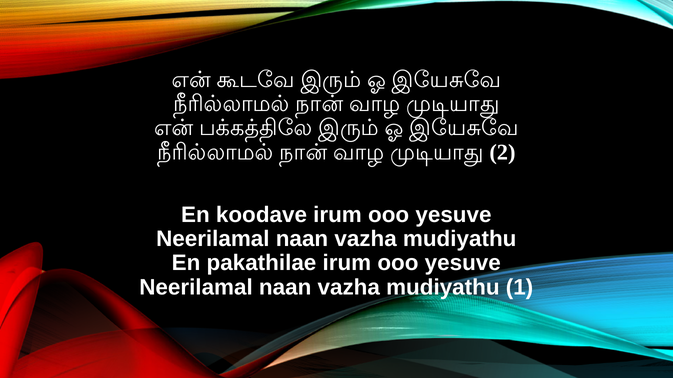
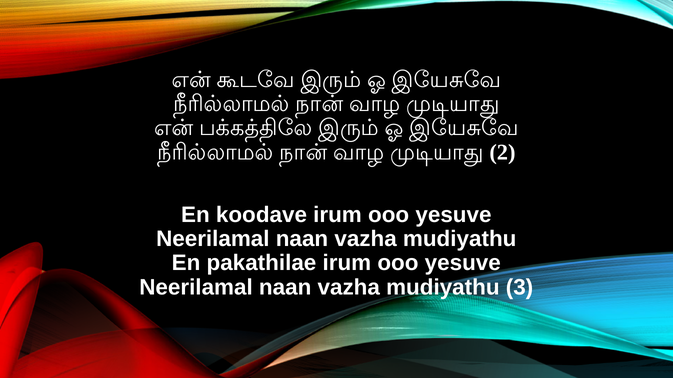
1: 1 -> 3 (520, 288)
